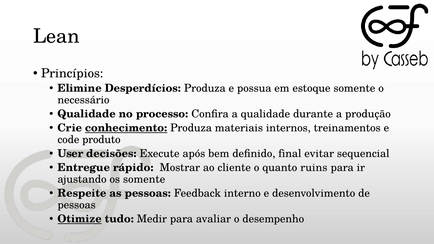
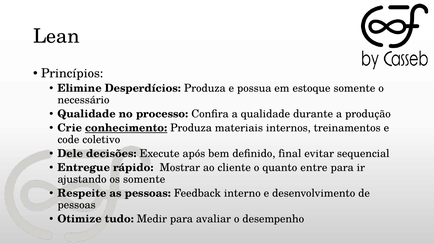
produto: produto -> coletivo (101, 140)
User: User -> Dele (70, 154)
ruins: ruins -> entre (314, 168)
Otimize underline: present -> none (80, 219)
